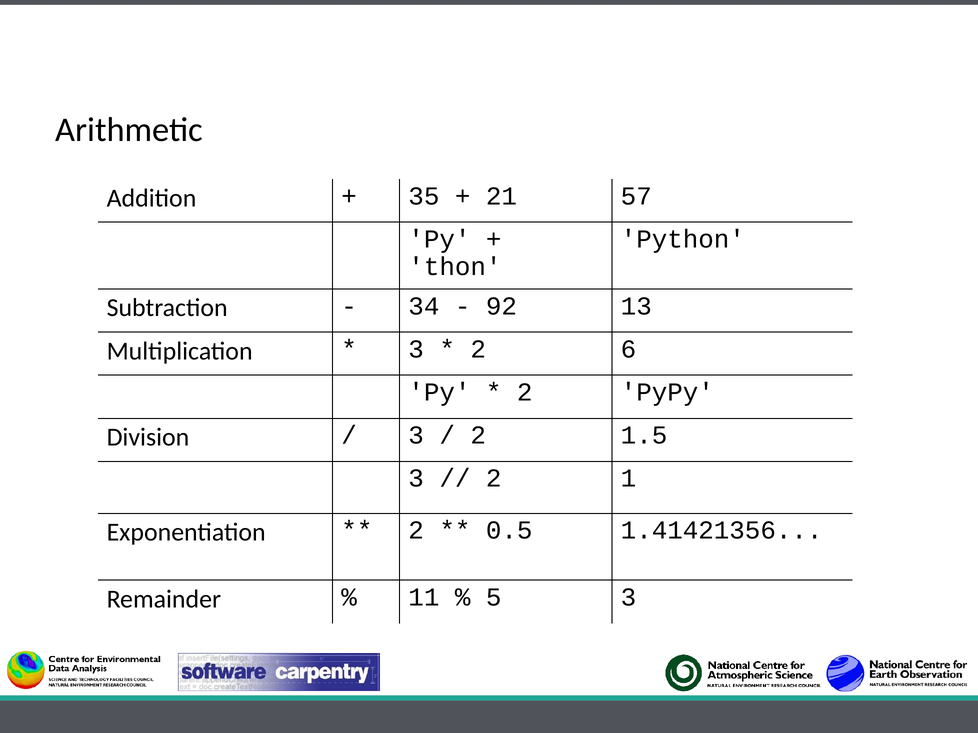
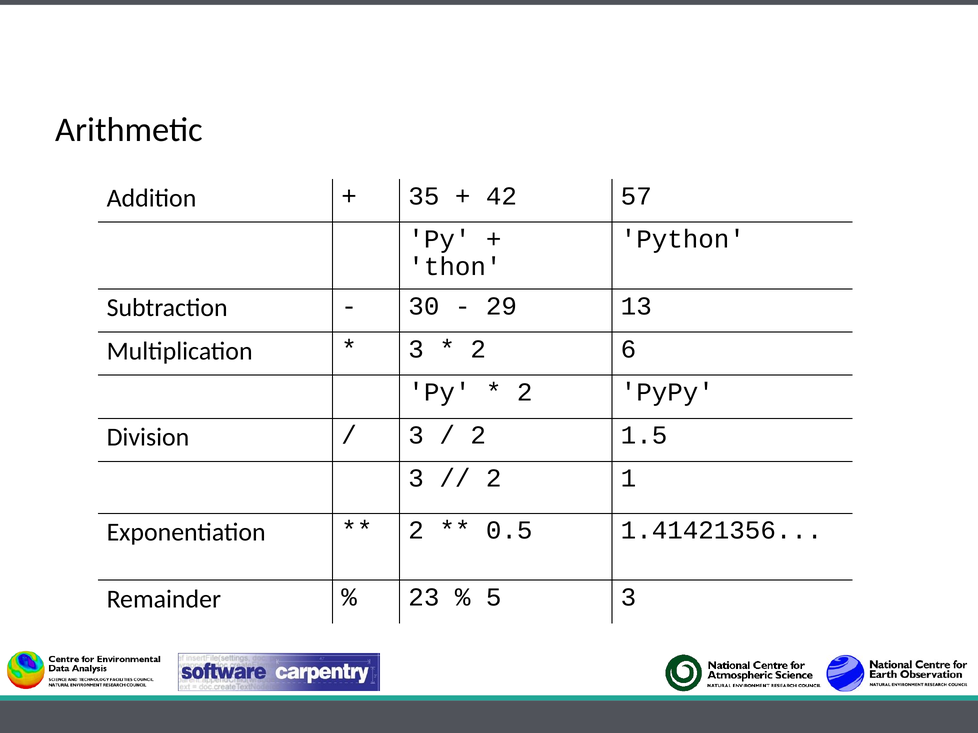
21: 21 -> 42 (501, 196)
34: 34 -> 30 (424, 306)
92: 92 -> 29 (501, 306)
11: 11 -> 23 (424, 597)
